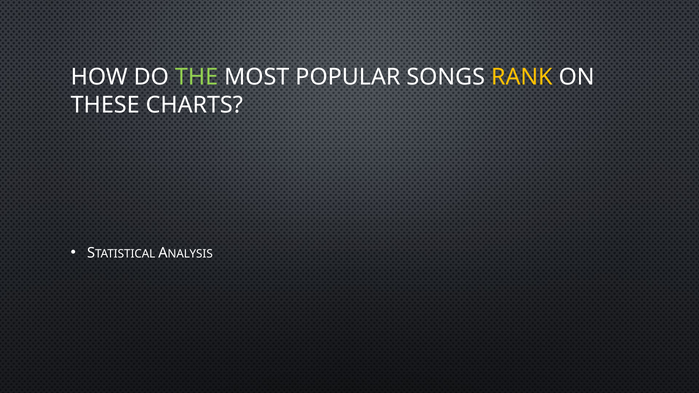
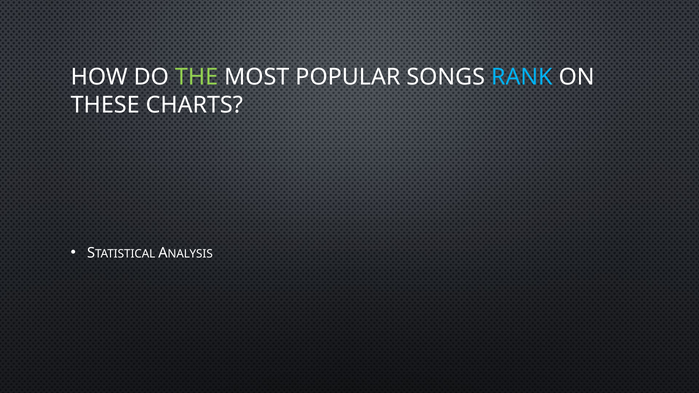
RANK colour: yellow -> light blue (522, 77)
